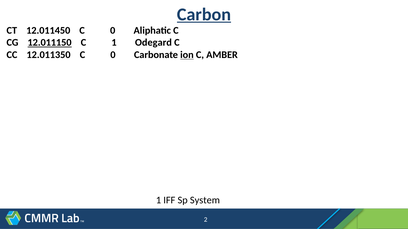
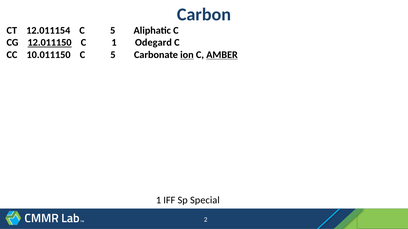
Carbon underline: present -> none (204, 14)
12.011450: 12.011450 -> 12.011154 (48, 30)
0: 0 -> 5 (113, 30)
12.011350: 12.011350 -> 10.011150 (49, 55)
0: 0 -> 5 (113, 55)
AMBER underline: none -> present (222, 55)
System: System -> Special (205, 201)
